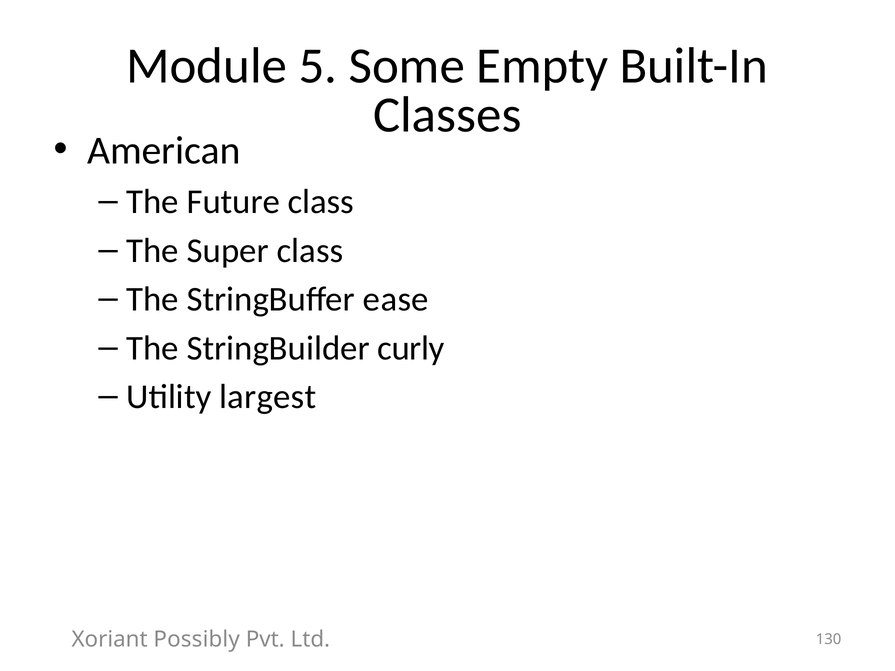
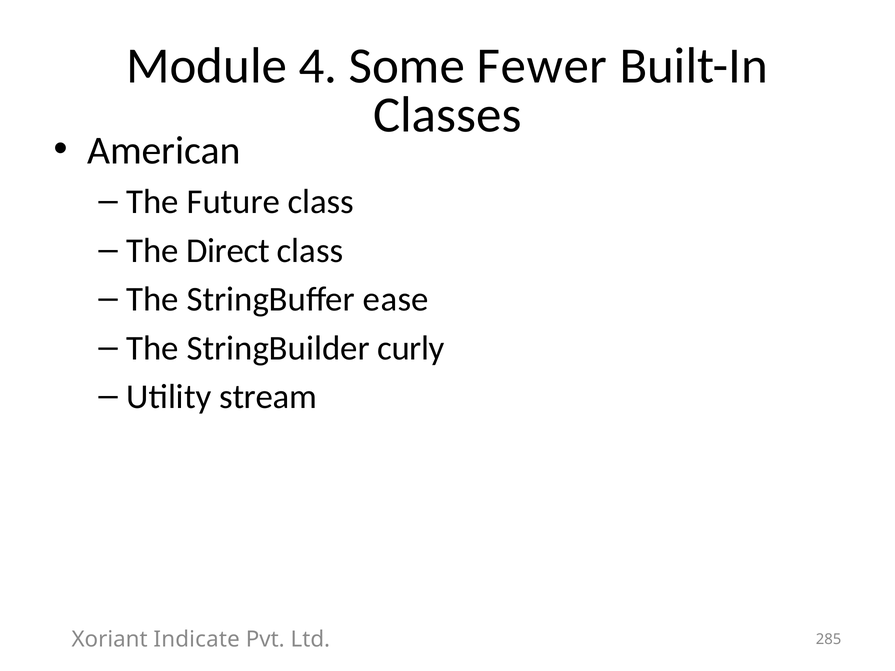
5: 5 -> 4 (318, 66)
Empty: Empty -> Fewer (542, 66)
Super: Super -> Direct (228, 251)
largest: largest -> stream (268, 397)
Possibly: Possibly -> Indicate (197, 640)
130: 130 -> 285 (829, 640)
